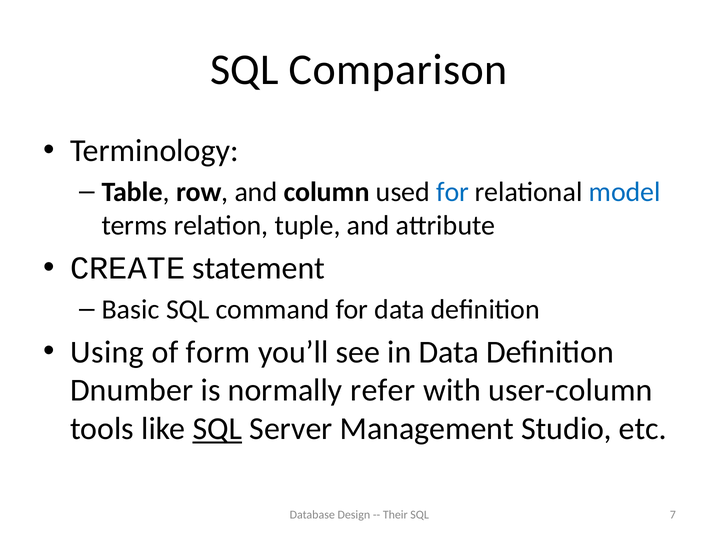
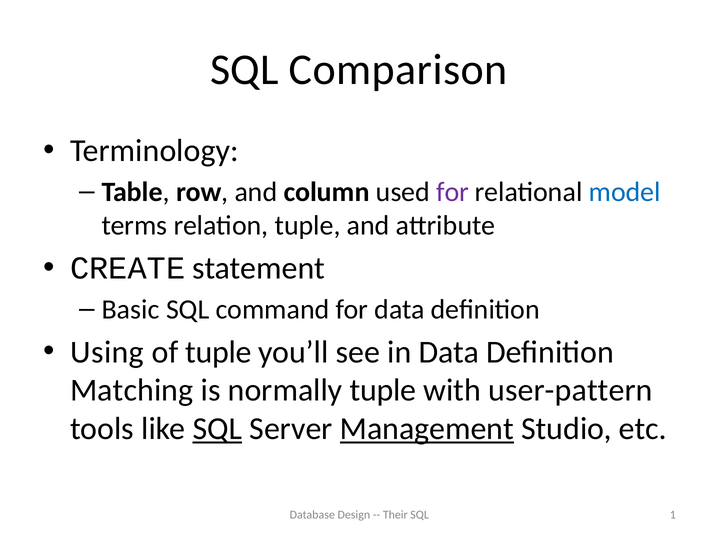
for colour: blue -> purple (453, 192)
of form: form -> tuple (218, 352)
Dnumber: Dnumber -> Matching (132, 391)
normally refer: refer -> tuple (383, 391)
user-column: user-column -> user-pattern (570, 391)
Management underline: none -> present (427, 429)
7: 7 -> 1 (673, 515)
